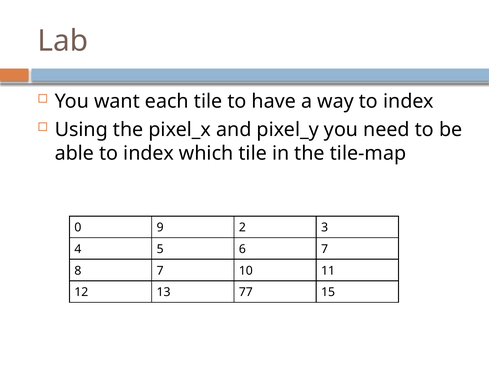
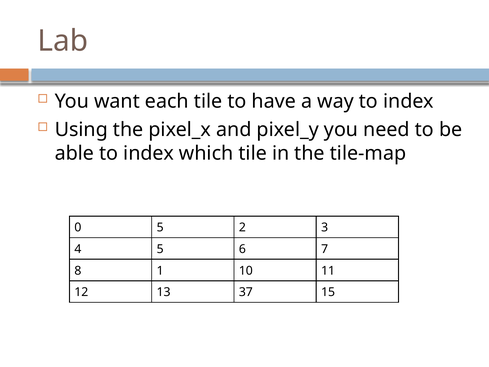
0 9: 9 -> 5 (160, 227)
8 7: 7 -> 1 (160, 270)
77: 77 -> 37 (246, 292)
